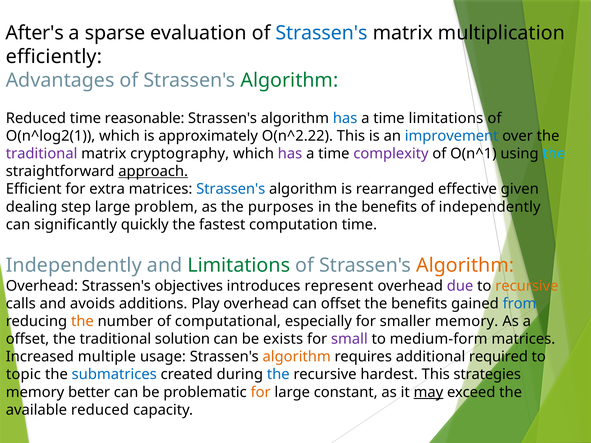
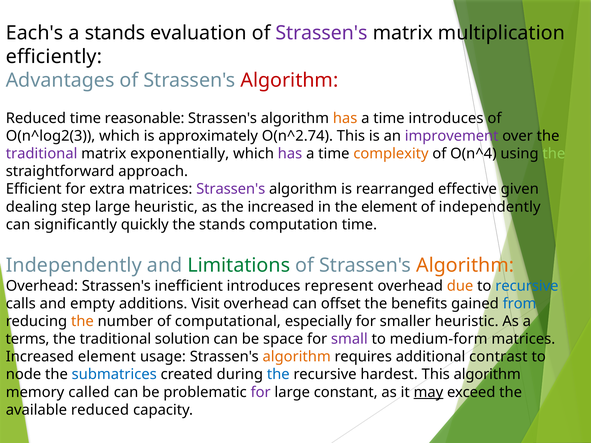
After's: After's -> Each's (35, 33)
a sparse: sparse -> stands (115, 33)
Strassen's colour: blue -> purple (322, 33)
Algorithm colour: green -> red (289, 80)
has colour: blue -> orange (345, 118)
time limitations: limitations -> introduces (446, 118)
O(n^log2(1: O(n^log2(1 -> O(n^log2(3 (51, 136)
O(n^2.22: O(n^2.22 -> O(n^2.74 (297, 136)
improvement colour: blue -> purple (452, 136)
cryptography: cryptography -> exponentially (180, 154)
complexity colour: purple -> orange (391, 154)
O(n^1: O(n^1 -> O(n^4 (473, 154)
the colour: light blue -> light green (554, 154)
approach underline: present -> none (153, 171)
Strassen's colour: blue -> purple (231, 189)
large problem: problem -> heuristic (166, 207)
the purposes: purposes -> increased (281, 207)
in the benefits: benefits -> element (389, 207)
the fastest: fastest -> stands (222, 225)
objectives: objectives -> inefficient (189, 286)
due colour: purple -> orange (460, 286)
recursive colour: orange -> blue (527, 286)
avoids: avoids -> empty (92, 304)
Play: Play -> Visit (205, 304)
smaller memory: memory -> heuristic (467, 321)
offset: offset -> terms (28, 339)
exists: exists -> space (283, 339)
Increased multiple: multiple -> element (107, 357)
required: required -> contrast (498, 357)
topic: topic -> node (24, 375)
This strategies: strategies -> algorithm (487, 375)
better: better -> called (89, 392)
for colour: orange -> purple (261, 392)
